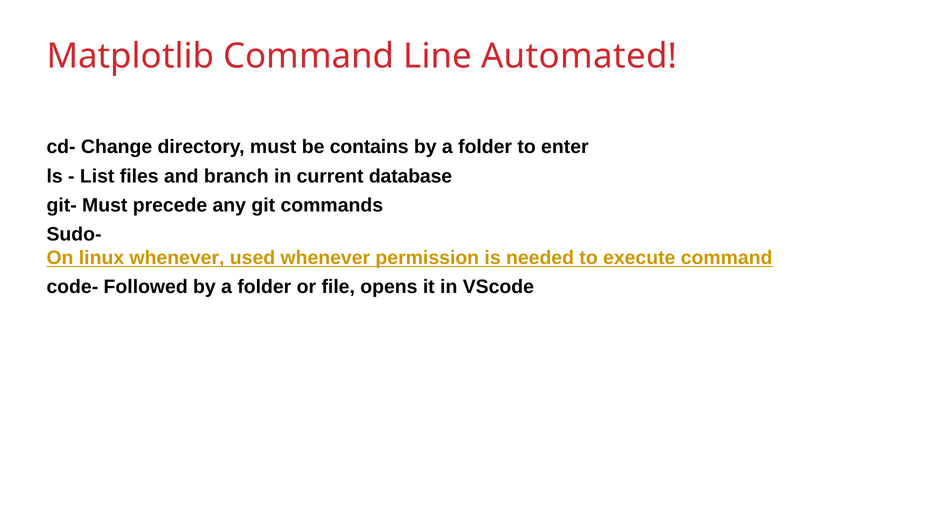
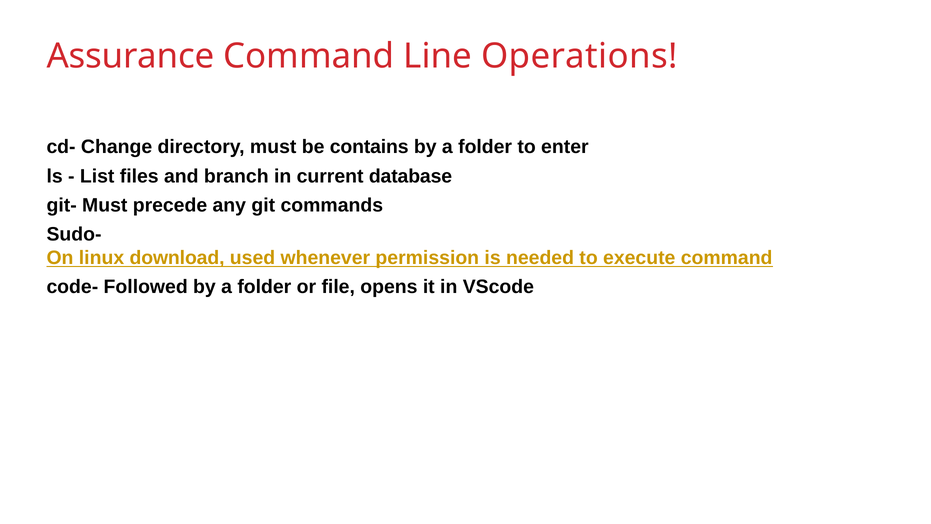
Matplotlib: Matplotlib -> Assurance (131, 56)
Automated: Automated -> Operations (579, 56)
linux whenever: whenever -> download (177, 258)
